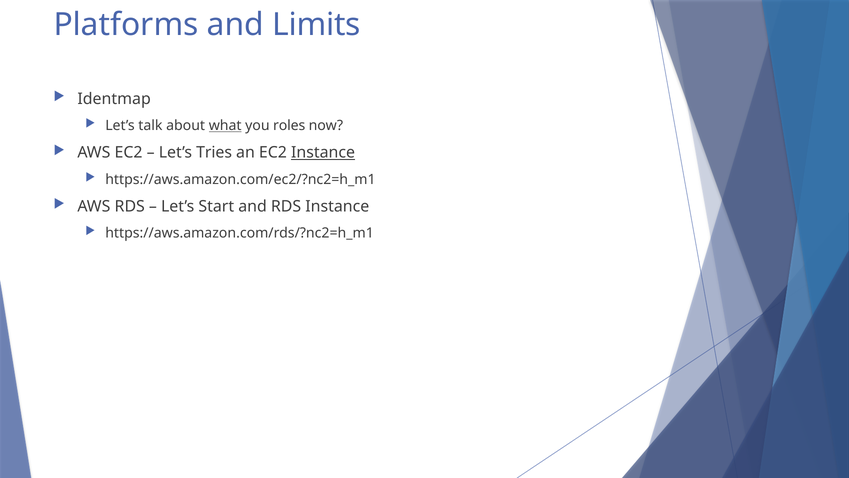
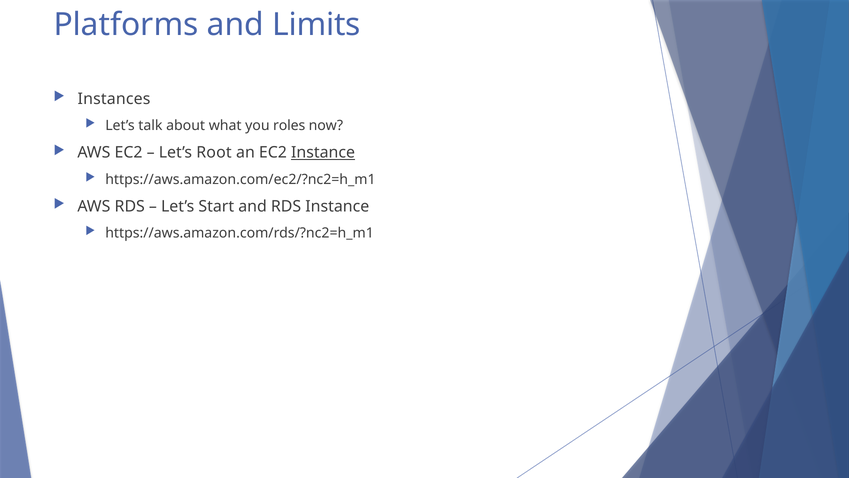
Identmap: Identmap -> Instances (114, 99)
what underline: present -> none (225, 125)
Tries: Tries -> Root (214, 153)
